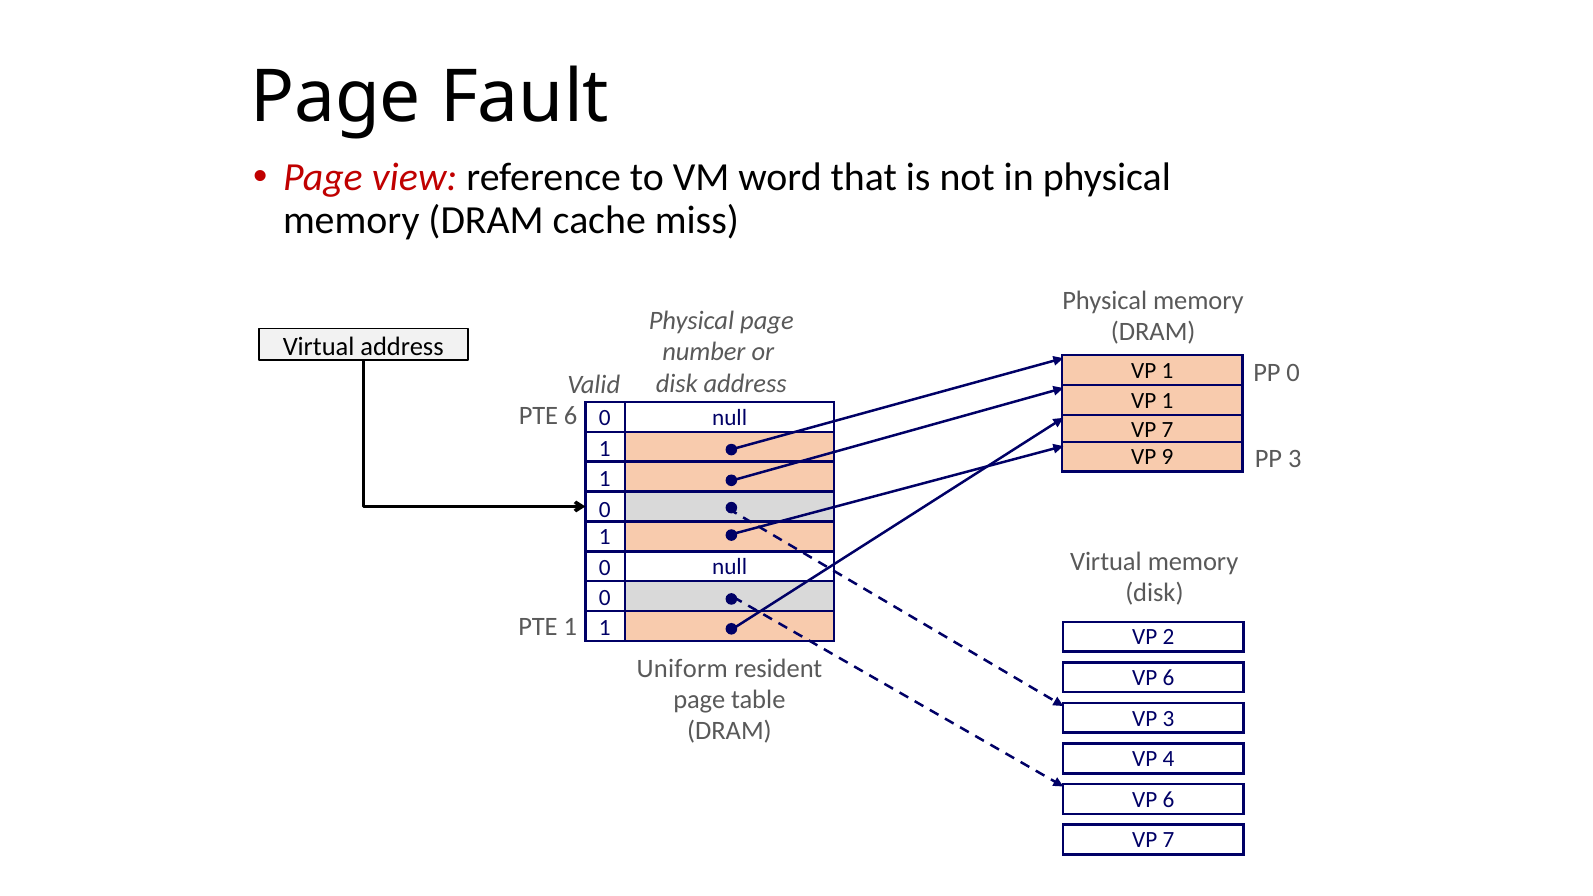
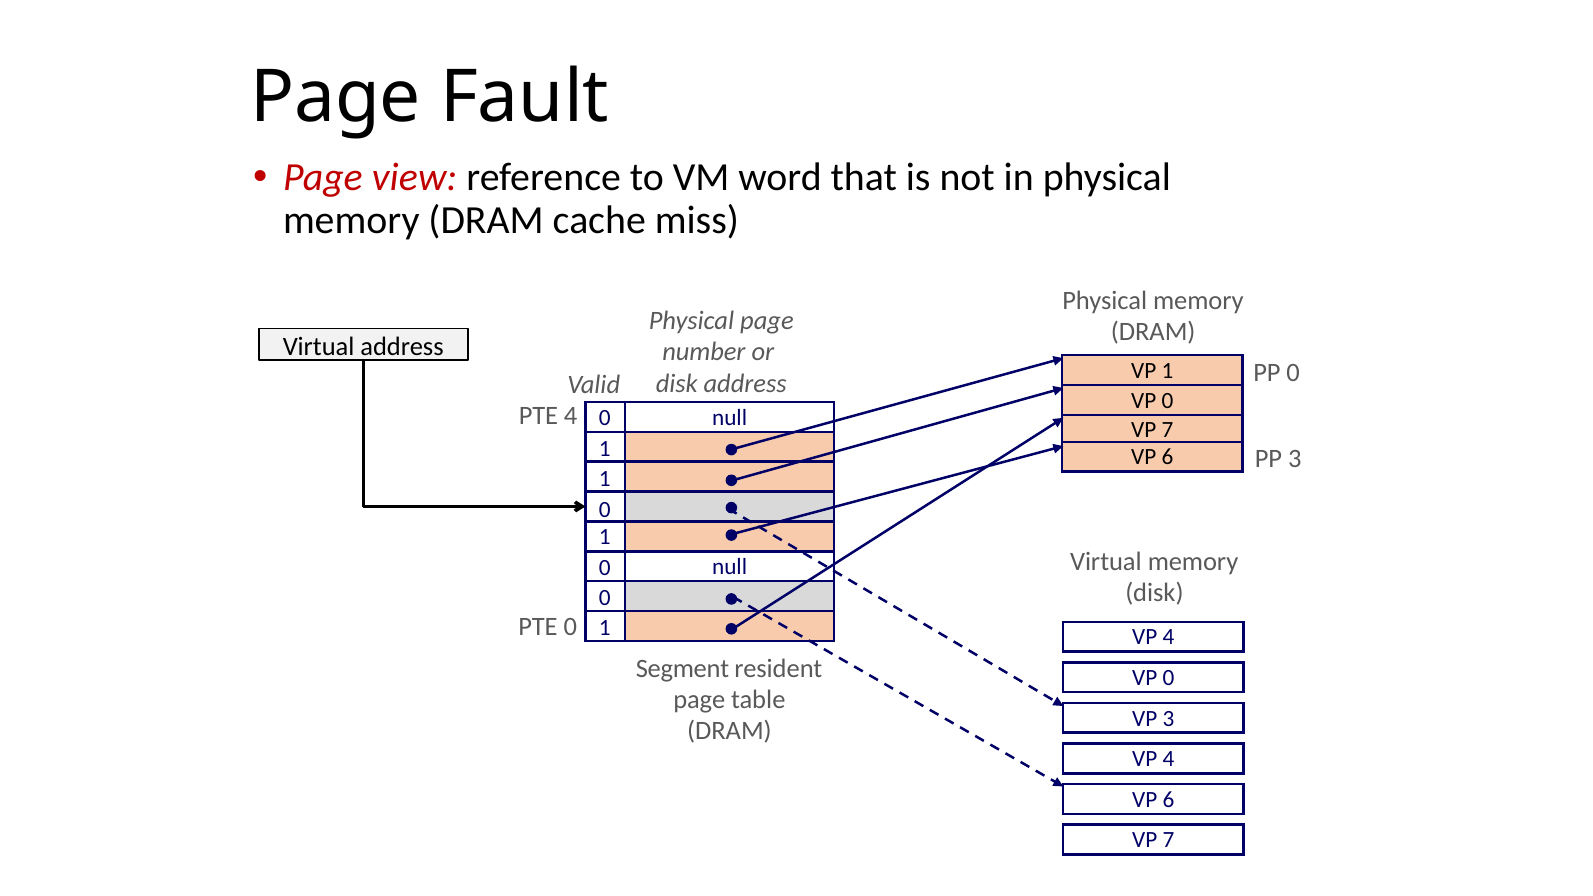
1: 1 -> 0 (1168, 400)
PTE 6: 6 -> 4 (571, 416)
9: 9 -> 6 (1168, 457)
PTE 1: 1 -> 0 (570, 627)
2: 2 -> 4 (1169, 637)
Uniform: Uniform -> Segment (682, 669)
6: 6 -> 0 (1169, 678)
